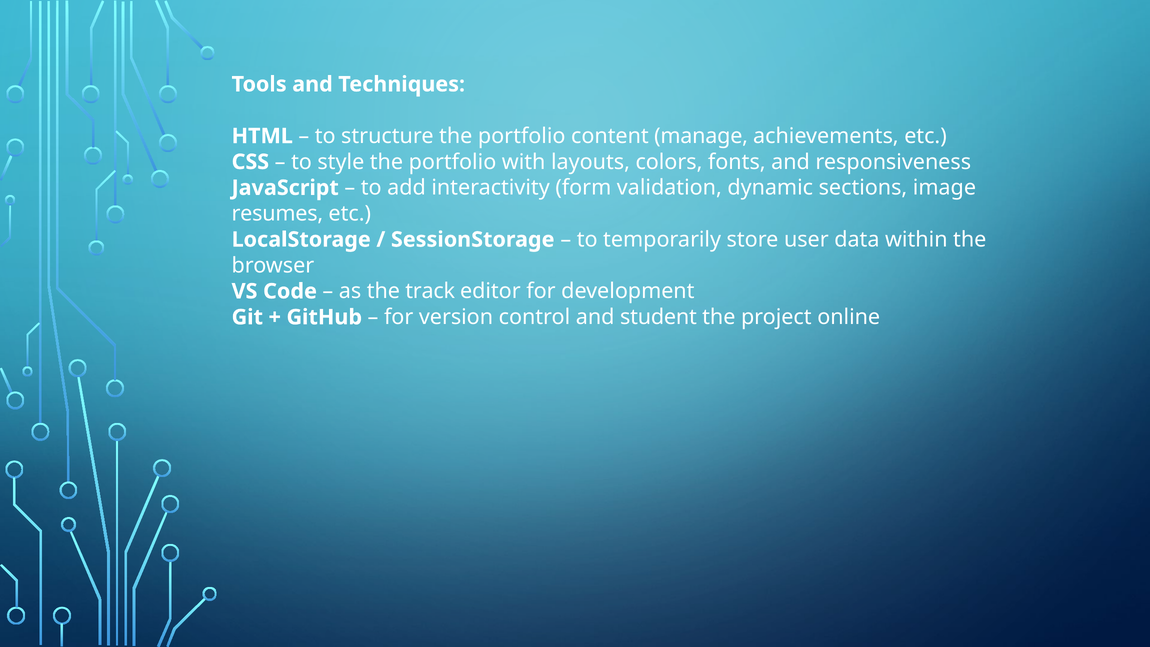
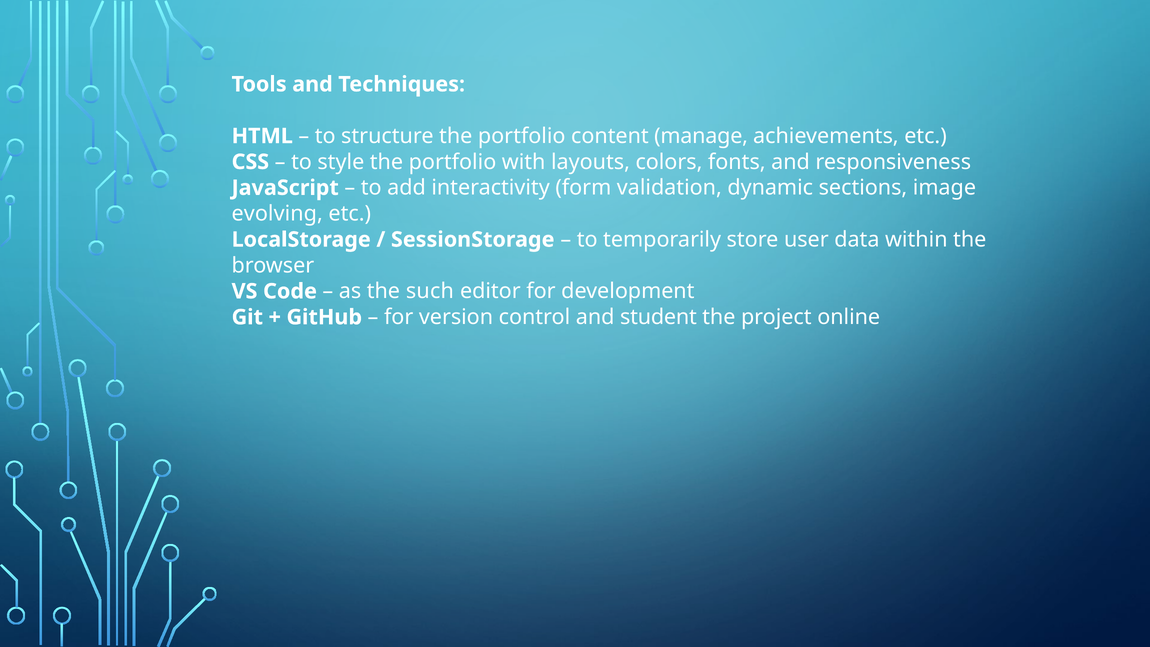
resumes: resumes -> evolving (277, 214)
track: track -> such (430, 291)
